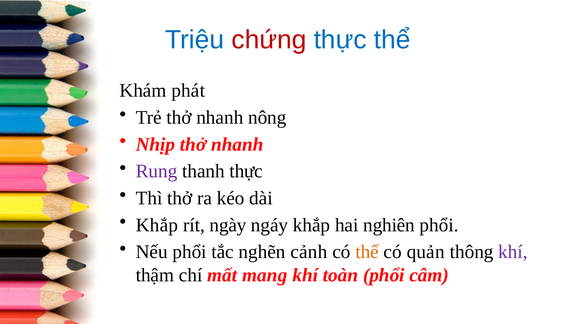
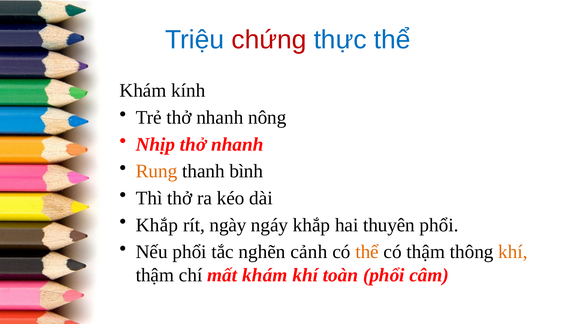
phát: phát -> kính (188, 91)
Rung colour: purple -> orange (157, 171)
thanh thực: thực -> bình (246, 171)
nghiên: nghiên -> thuyên (389, 225)
có quản: quản -> thậm (426, 252)
khí colour: purple -> orange (513, 252)
mất mang: mang -> khám (265, 275)
